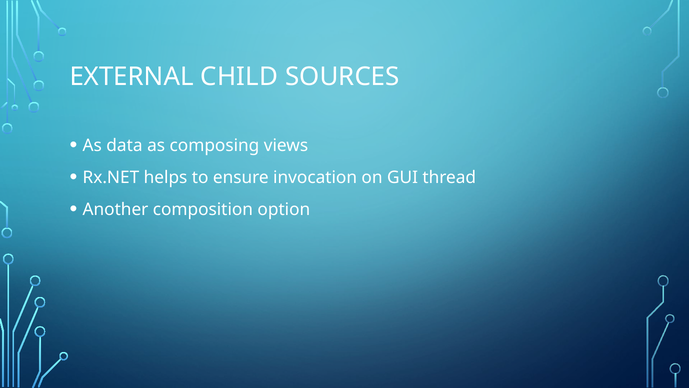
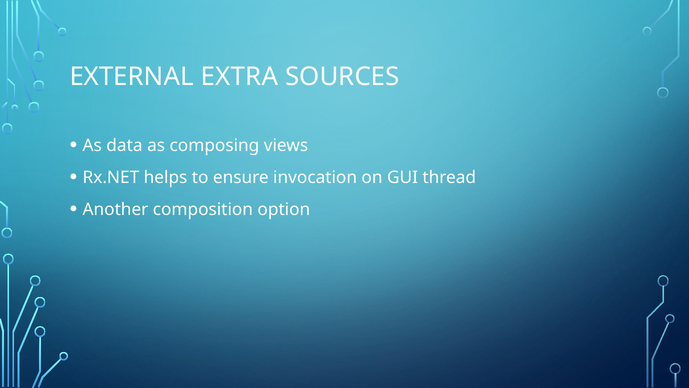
CHILD: CHILD -> EXTRA (239, 77)
